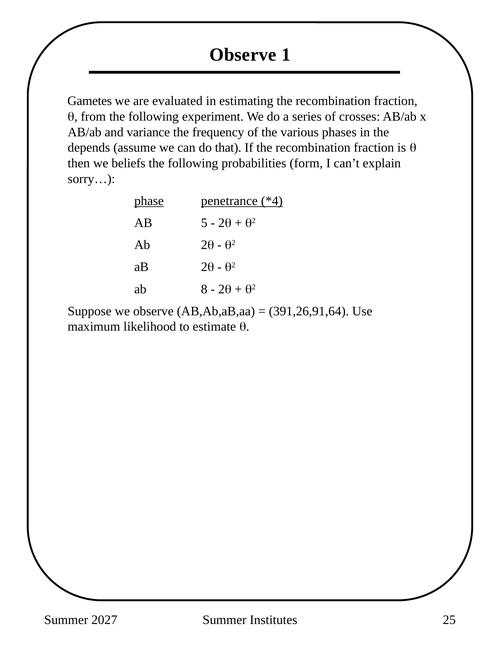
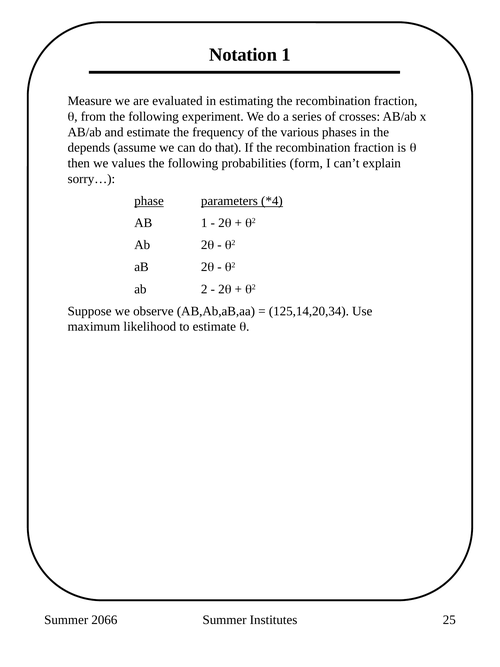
Observe: Observe -> Notation (243, 55)
Gametes: Gametes -> Measure (90, 101)
and variance: variance -> estimate (148, 132)
beliefs: beliefs -> values (128, 163)
penetrance: penetrance -> parameters (229, 201)
AB 5: 5 -> 1 (204, 223)
8: 8 -> 2 (204, 289)
391,26,91,64: 391,26,91,64 -> 125,14,20,34 (309, 311)
2027: 2027 -> 2066 (104, 619)
